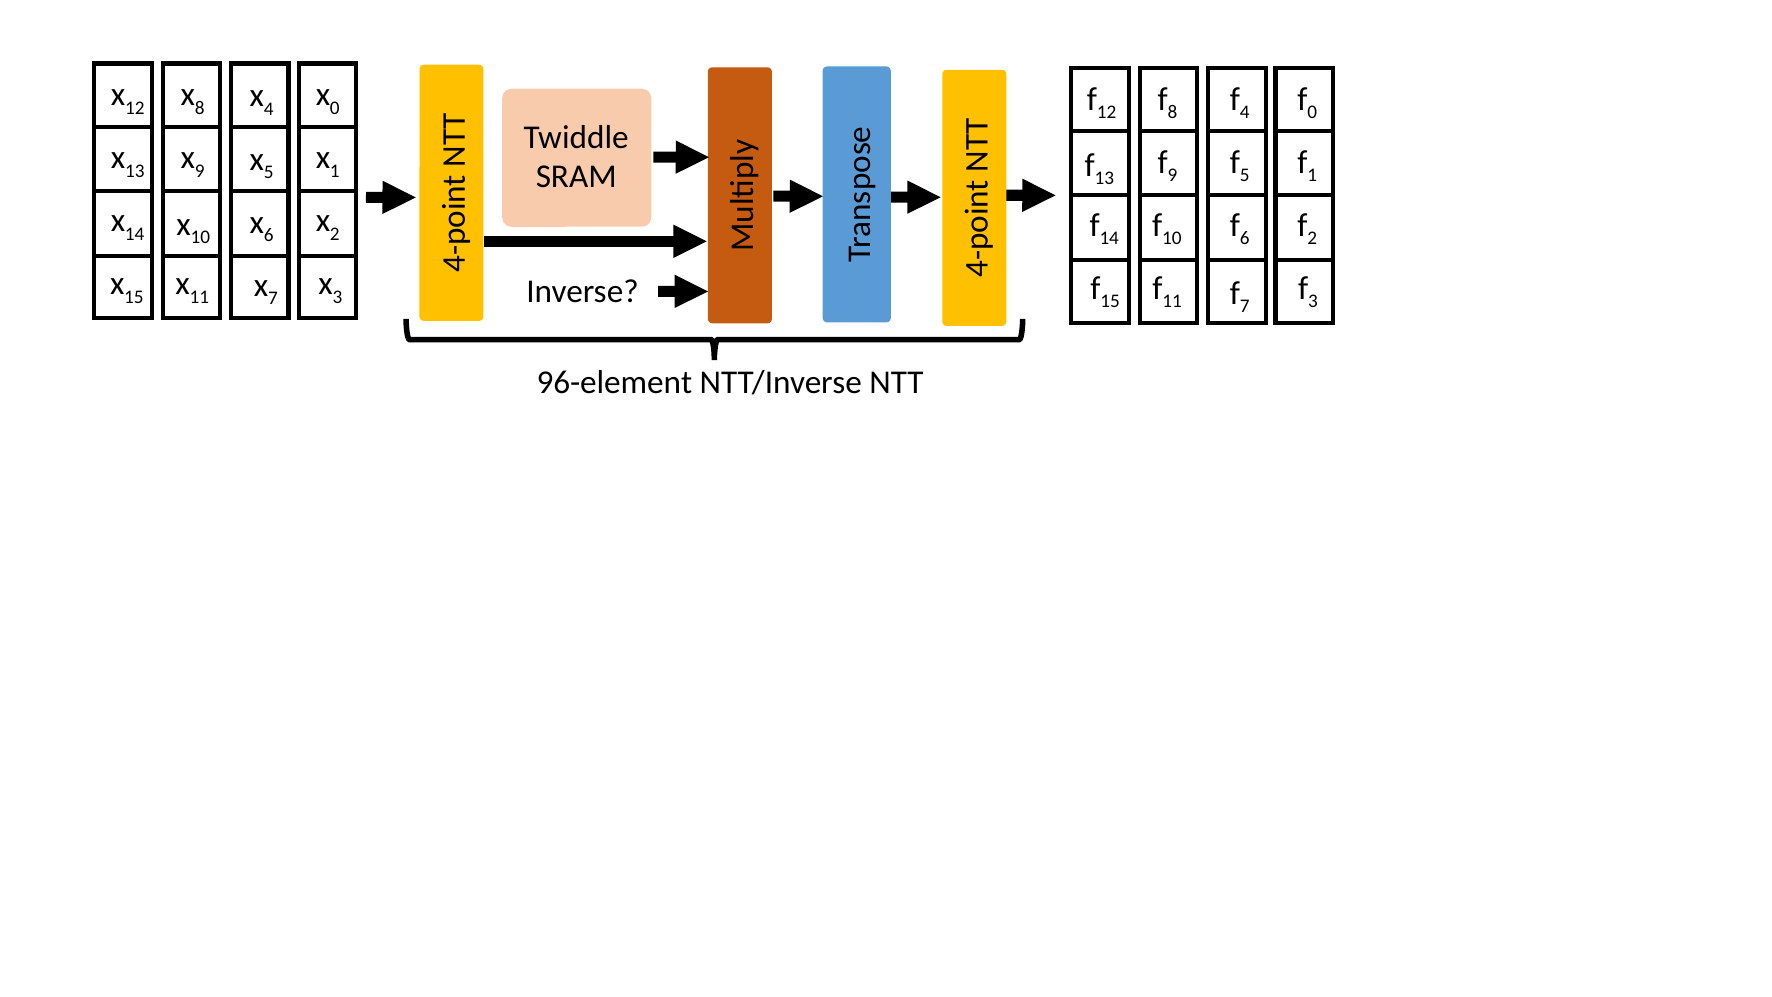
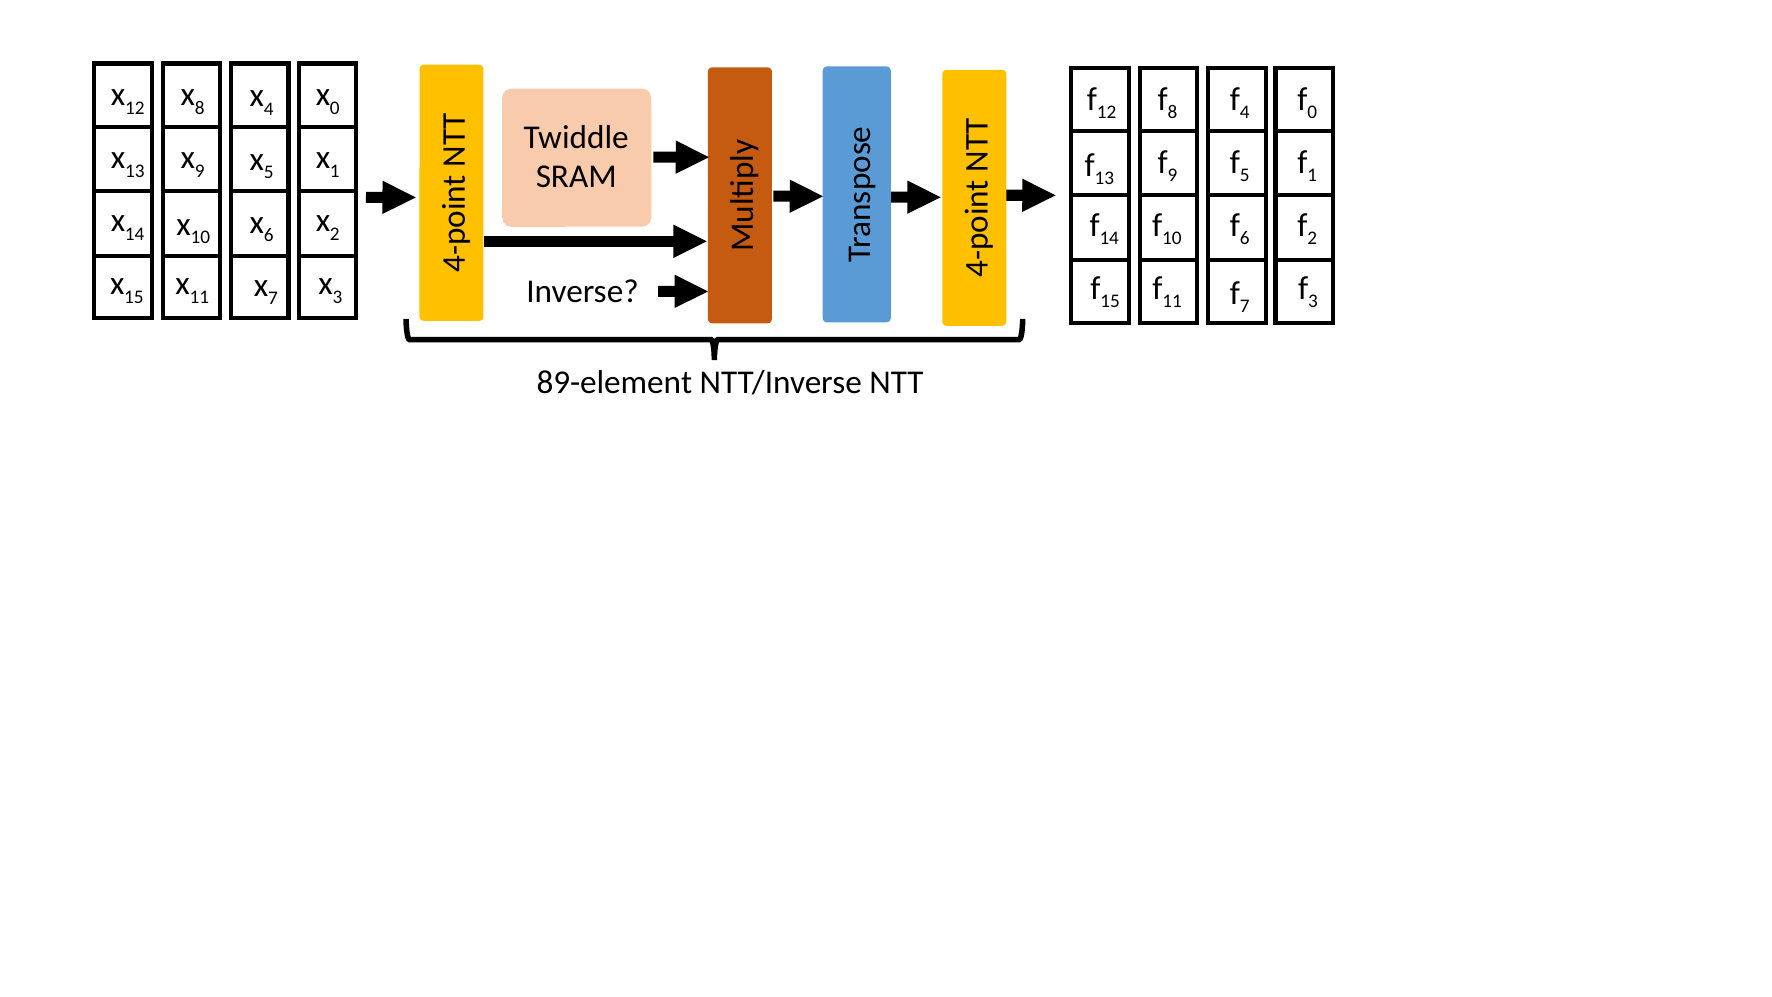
96-element: 96-element -> 89-element (614, 382)
